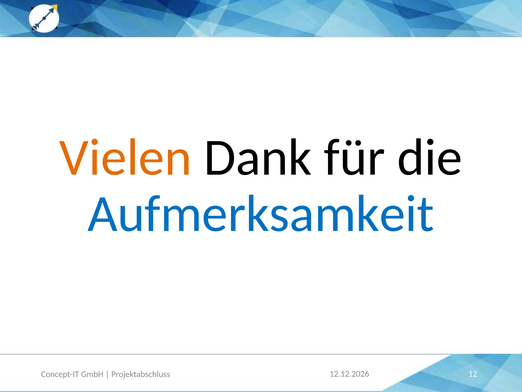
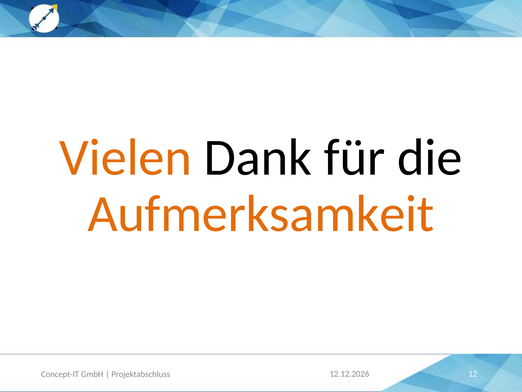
Aufmerksamkeit colour: blue -> orange (261, 214)
